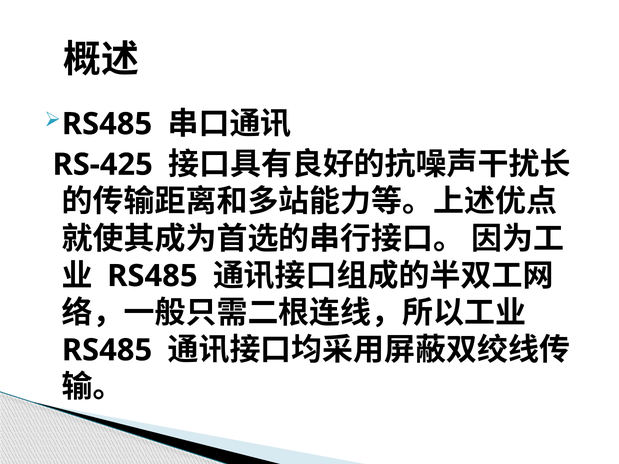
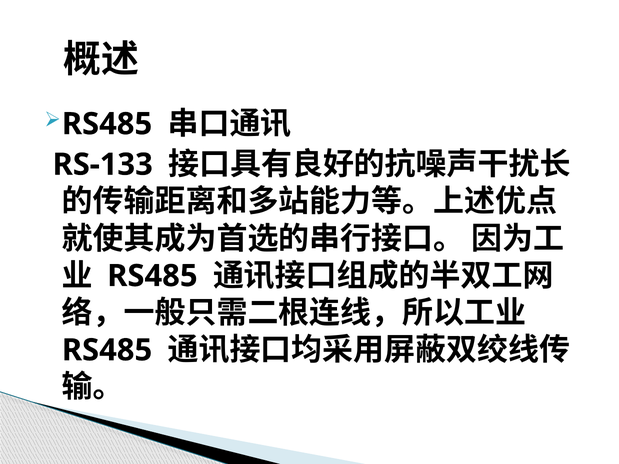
RS-425: RS-425 -> RS-133 (103, 165)
